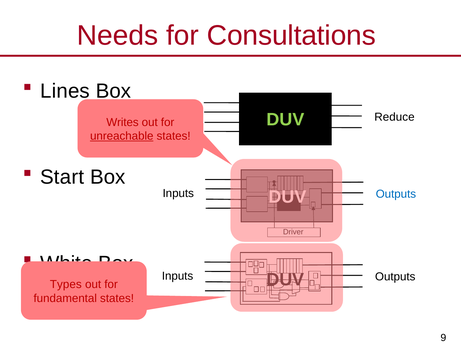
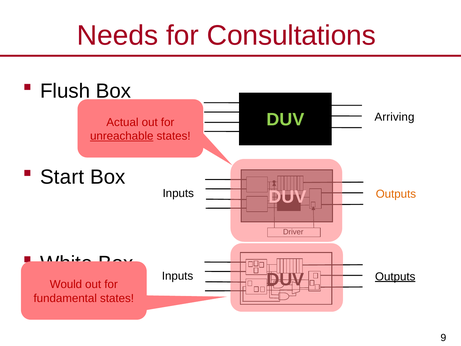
Lines: Lines -> Flush (65, 91)
Reduce: Reduce -> Arriving (394, 117)
Writes: Writes -> Actual (122, 122)
Outputs colour: blue -> orange (396, 194)
Outputs underline: none -> present (395, 276)
Types: Types -> Would (66, 284)
